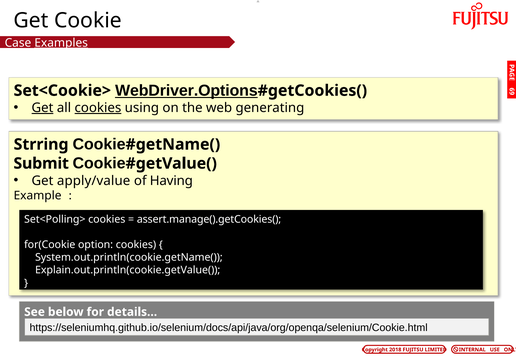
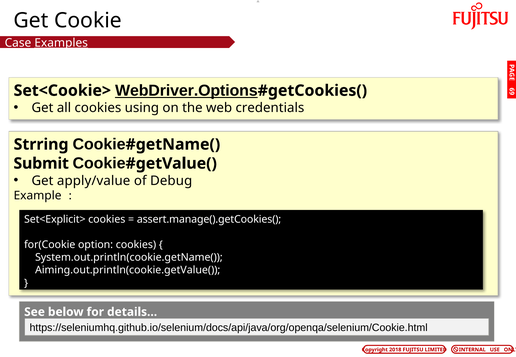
Get underline: present -> none (42, 108)
cookies underline: present -> none (98, 108)
generating: generating -> credentials (270, 108)
Having: Having -> Debug (171, 181)
Set<Polling>: Set<Polling> -> Set<Explicit> (55, 220)
Explain.out.println(cookie.getValue(: Explain.out.println(cookie.getValue( -> Aiming.out.println(cookie.getValue( (128, 270)
